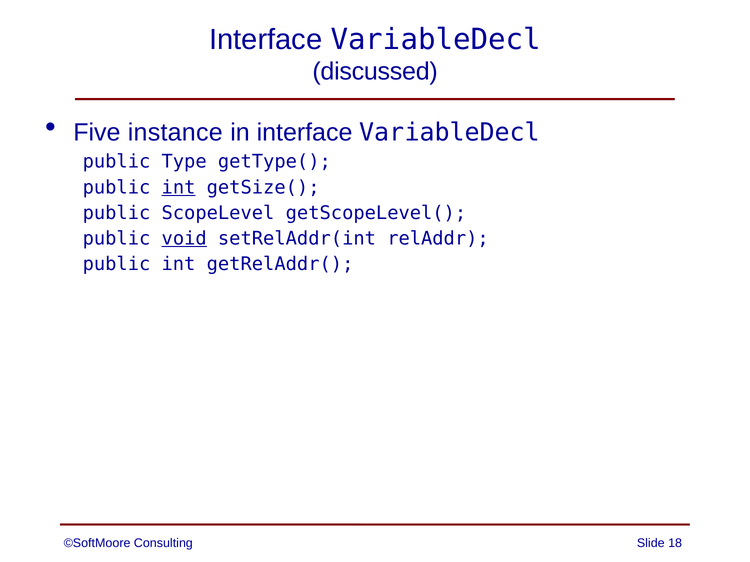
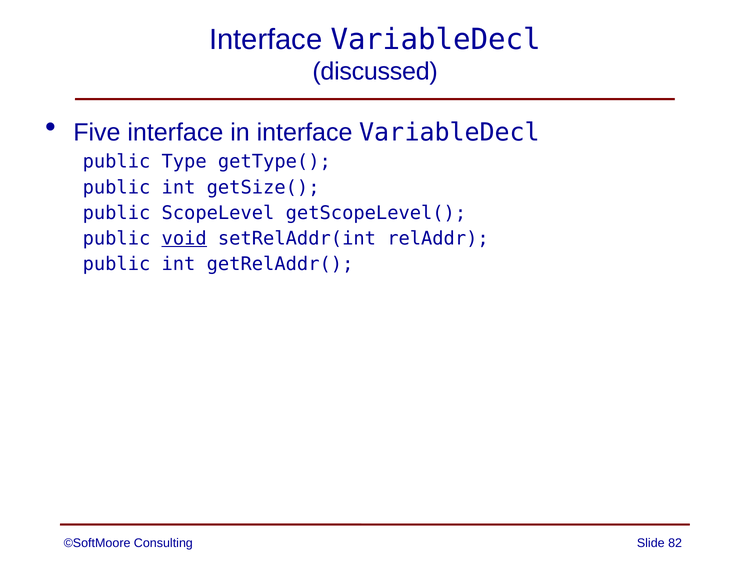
Five instance: instance -> interface (175, 132)
int underline: present -> none (179, 188)
18: 18 -> 82 (675, 543)
